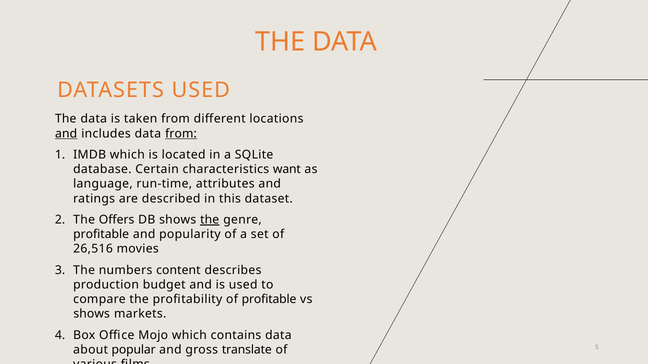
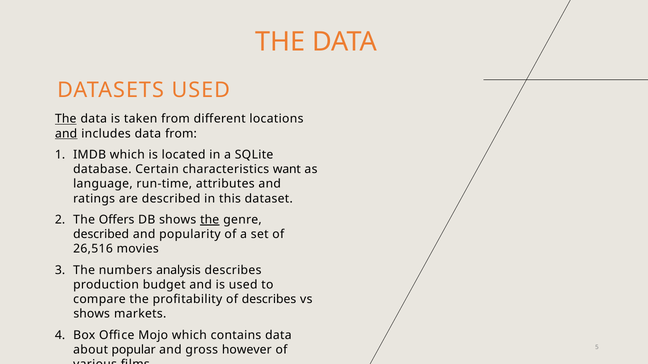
The underline: none -> present (66, 119)
from underline: present -> none (181, 134)
profitable: profitable -> described (101, 235)
content: content -> analysis (178, 271)
of profitable: profitable -> describes (269, 300)
translate: translate -> however (247, 350)
